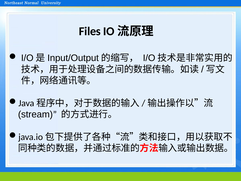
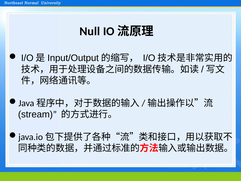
Files: Files -> Null (90, 31)
